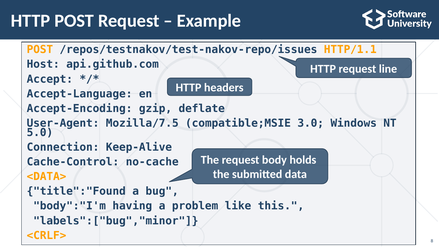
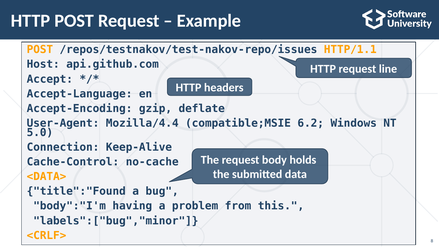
Mozilla/7.5: Mozilla/7.5 -> Mozilla/4.4 (142, 123)
3.0: 3.0 -> 6.2 (311, 123)
like: like -> from (238, 206)
